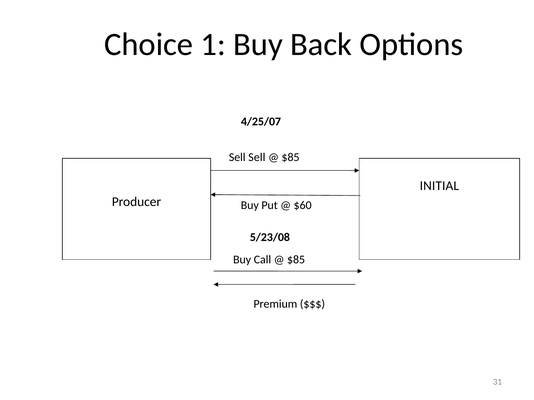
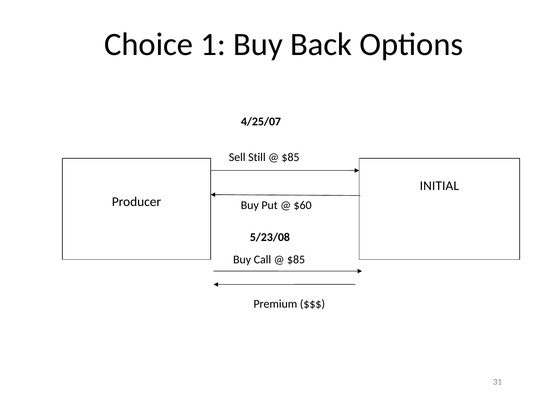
Sell Sell: Sell -> Still (257, 157)
